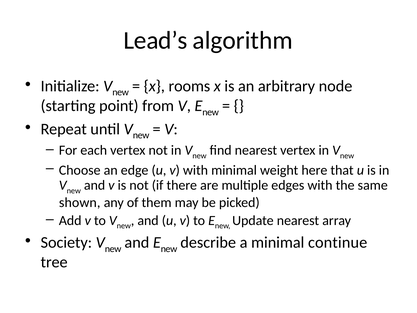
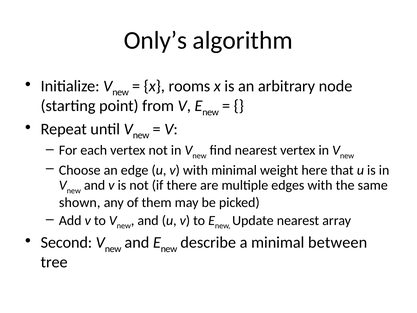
Lead’s: Lead’s -> Only’s (155, 40)
Society: Society -> Second (66, 242)
continue: continue -> between (338, 242)
